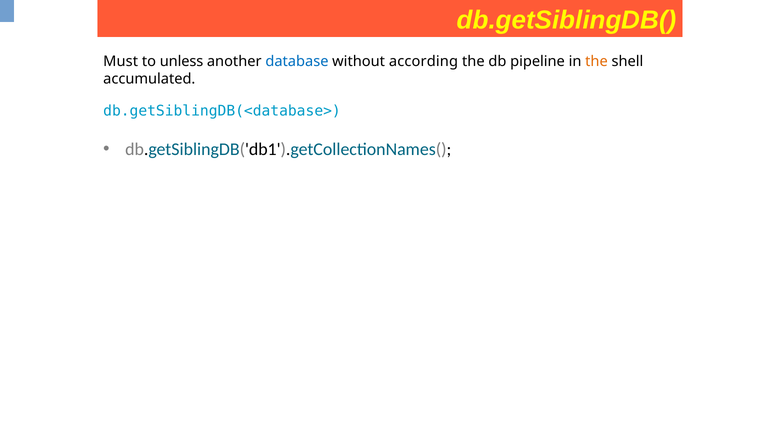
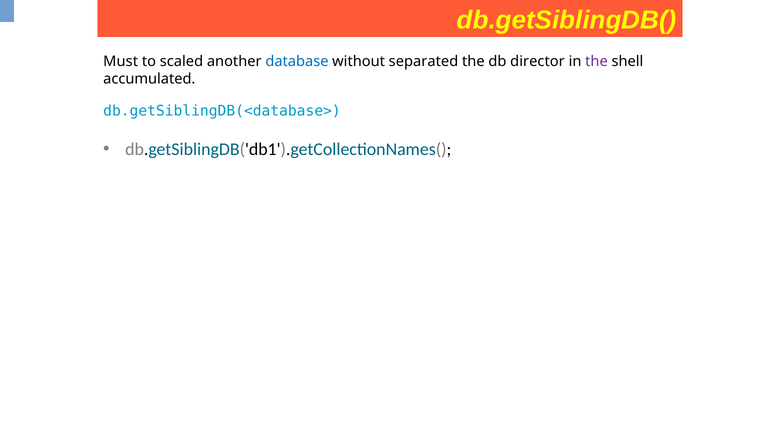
unless: unless -> scaled (181, 61)
according: according -> separated (424, 61)
pipeline: pipeline -> director (538, 61)
the colour: orange -> purple (596, 61)
